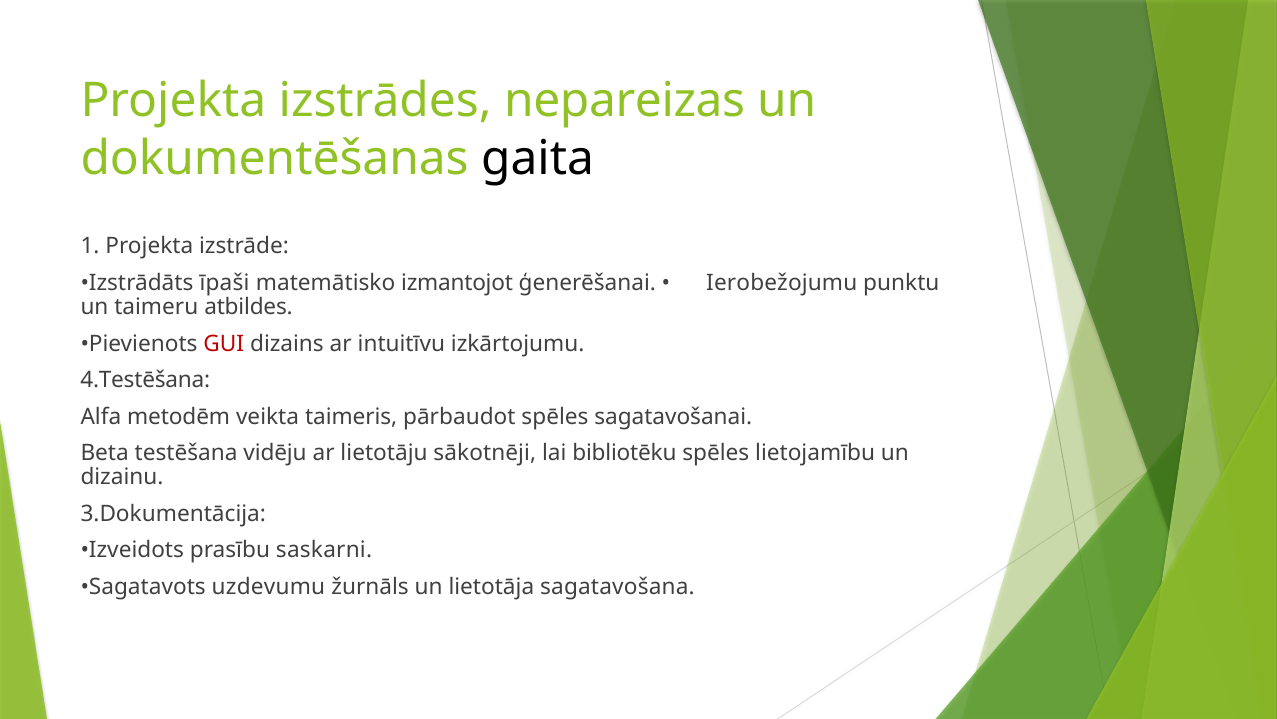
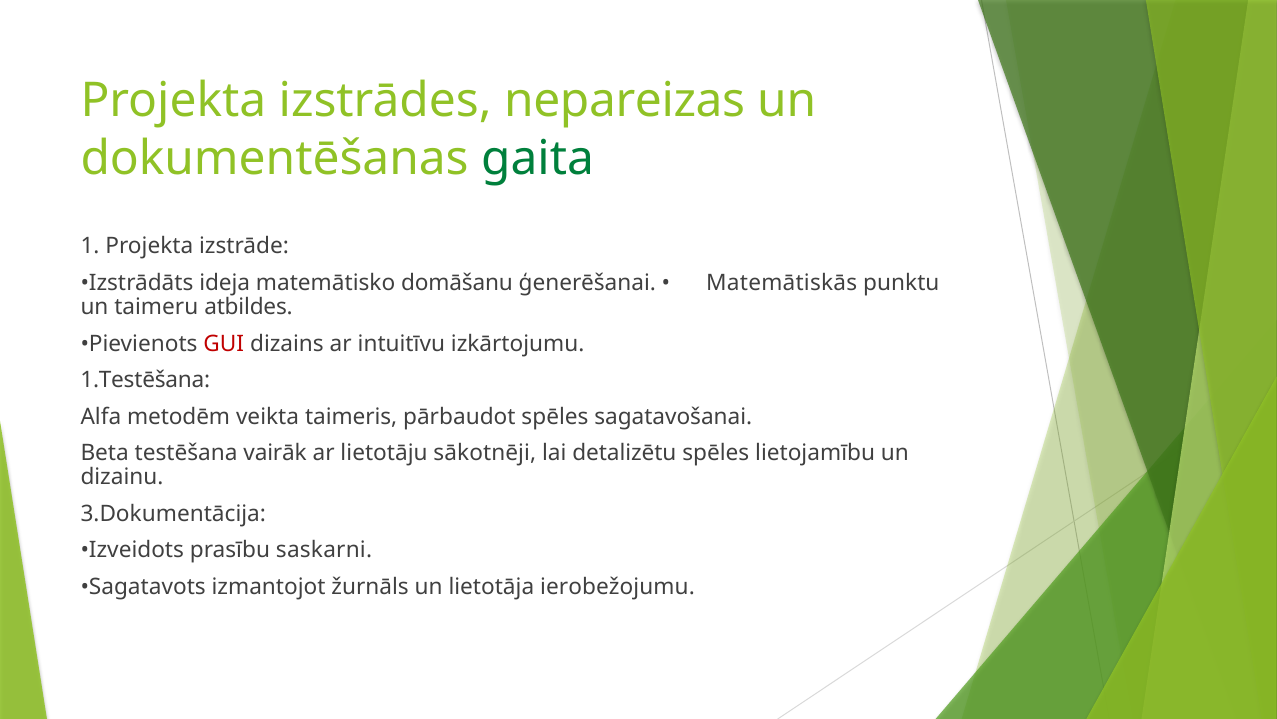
gaita colour: black -> green (538, 158)
īpaši: īpaši -> ideja (225, 283)
izmantojot: izmantojot -> domāšanu (457, 283)
Ierobežojumu: Ierobežojumu -> Matemātiskās (782, 283)
4.Testēšana: 4.Testēšana -> 1.Testēšana (145, 380)
vidēju: vidēju -> vairāk (275, 453)
bibliotēku: bibliotēku -> detalizētu (624, 453)
uzdevumu: uzdevumu -> izmantojot (269, 586)
sagatavošana: sagatavošana -> ierobežojumu (617, 586)
